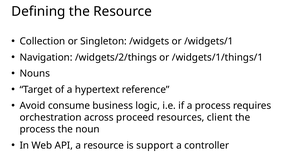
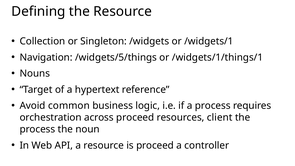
/widgets/2/things: /widgets/2/things -> /widgets/5/things (116, 57)
consume: consume -> common (69, 106)
is support: support -> proceed (155, 145)
